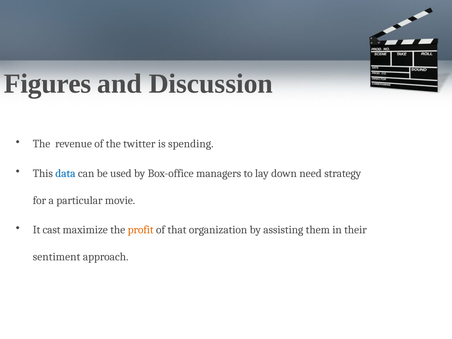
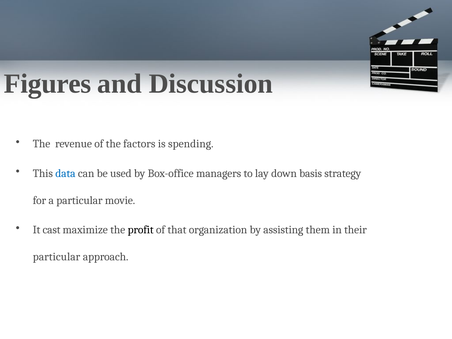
twitter: twitter -> factors (139, 144)
need: need -> basis (311, 173)
profit colour: orange -> black (141, 230)
sentiment: sentiment -> particular (57, 257)
